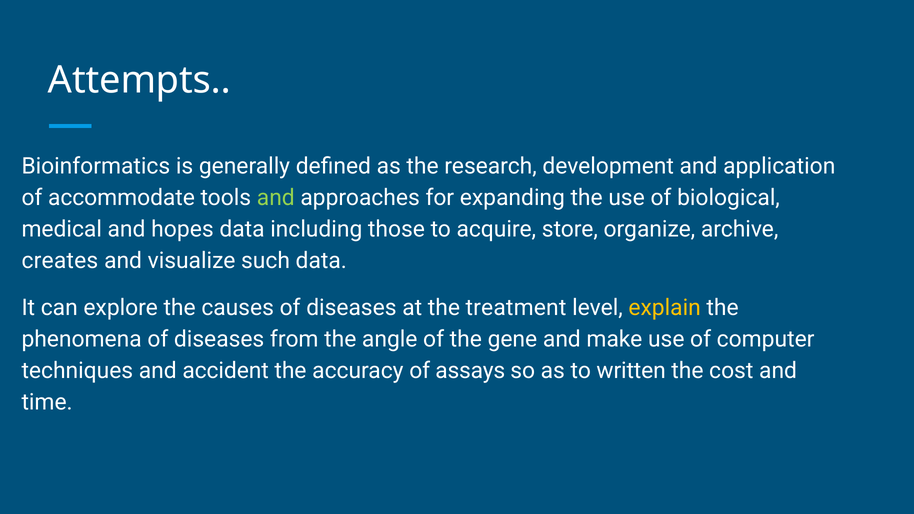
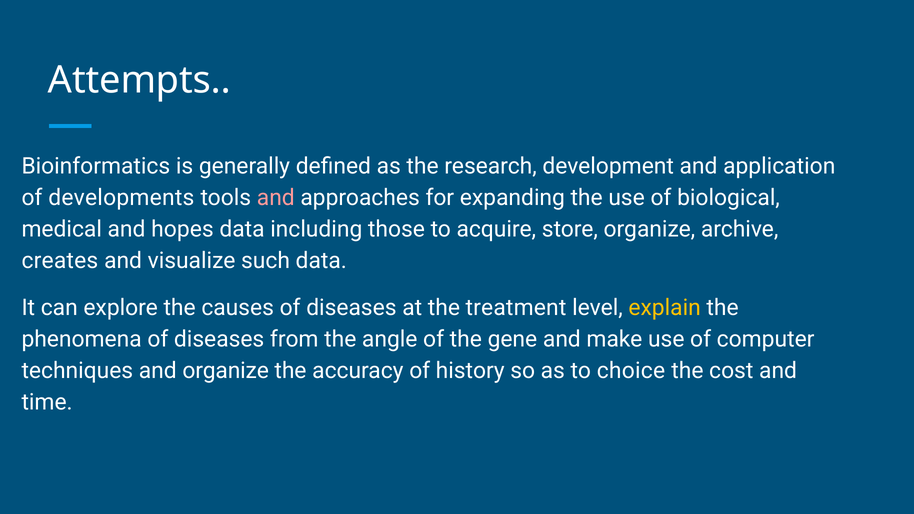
accommodate: accommodate -> developments (121, 198)
and colour: light green -> pink (276, 198)
and accident: accident -> organize (226, 371)
assays: assays -> history (470, 371)
written: written -> choice (631, 371)
